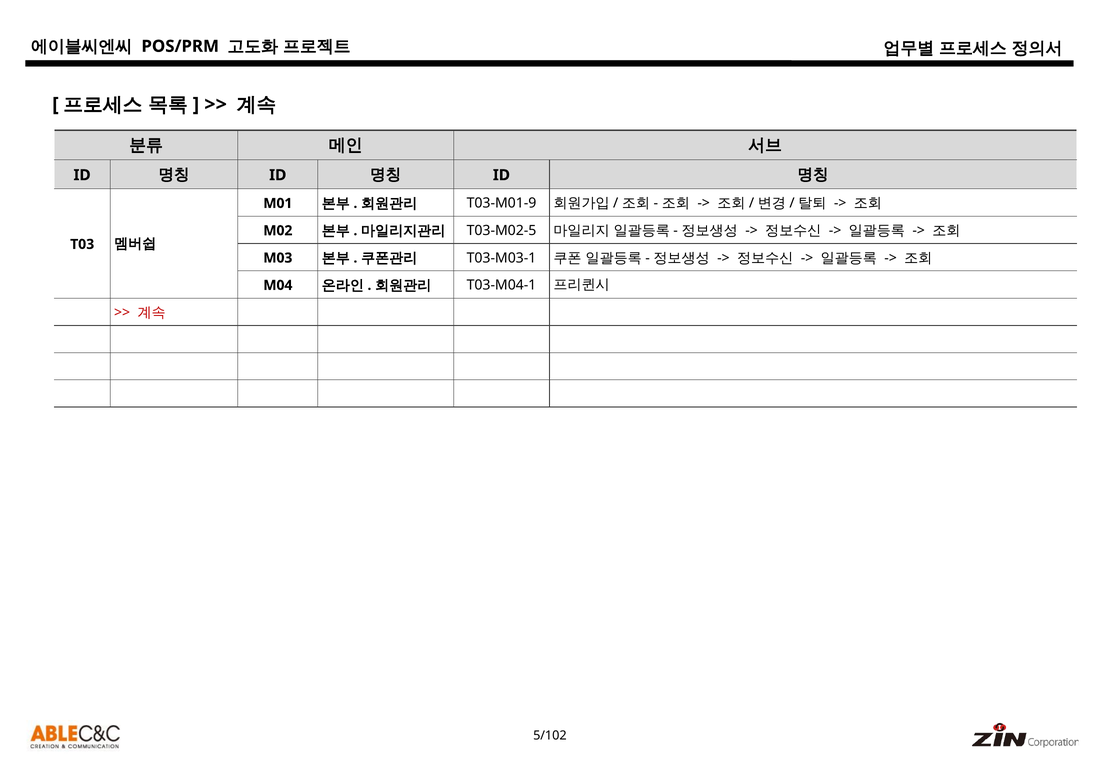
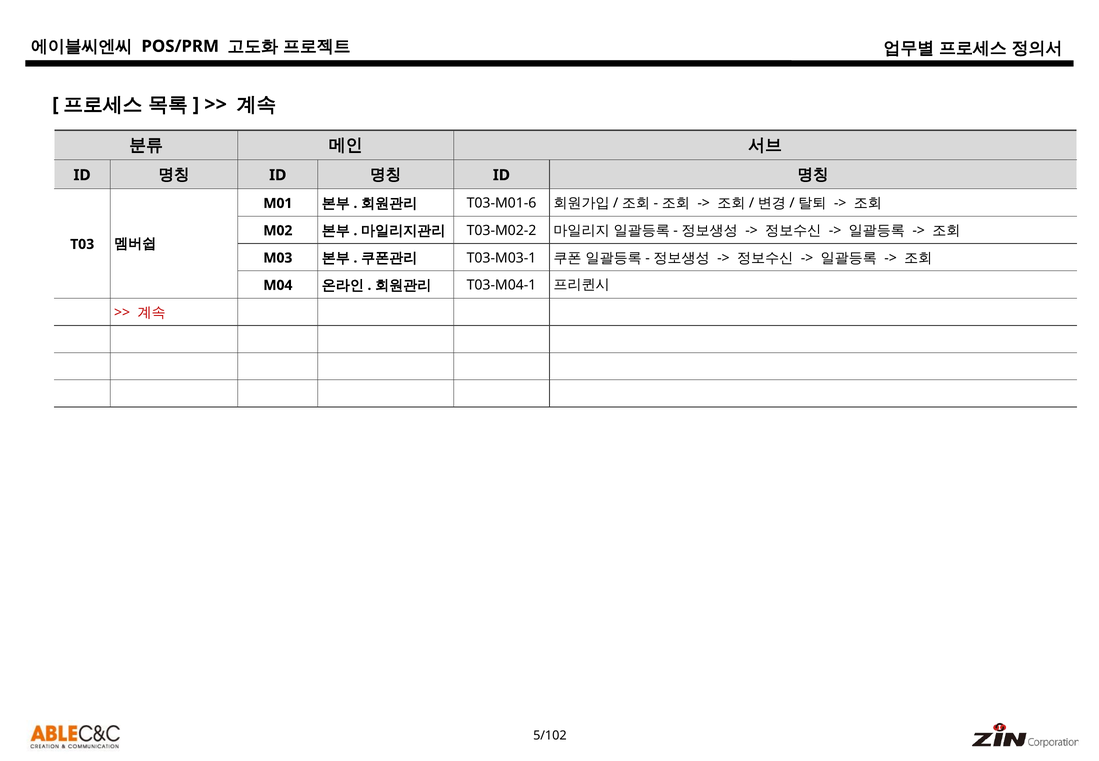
T03-M01-9: T03-M01-9 -> T03-M01-6 (502, 203)
T03-M02-5: T03-M02-5 -> T03-M02-2 (502, 231)
